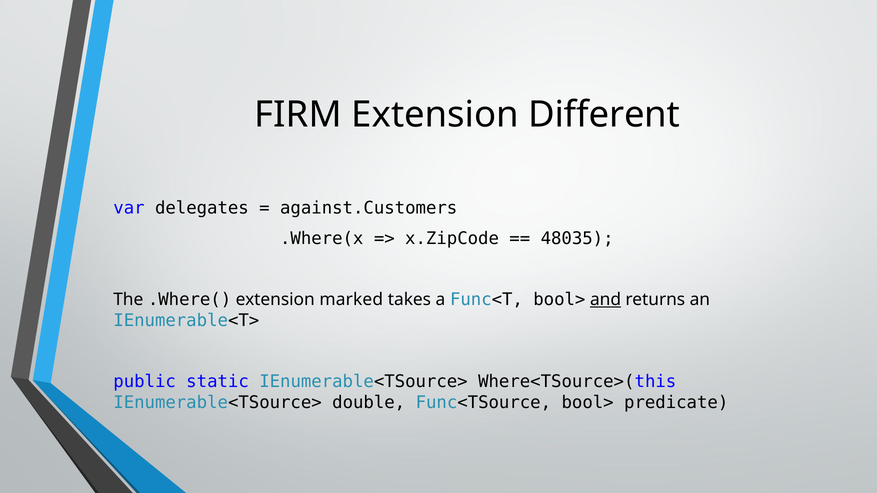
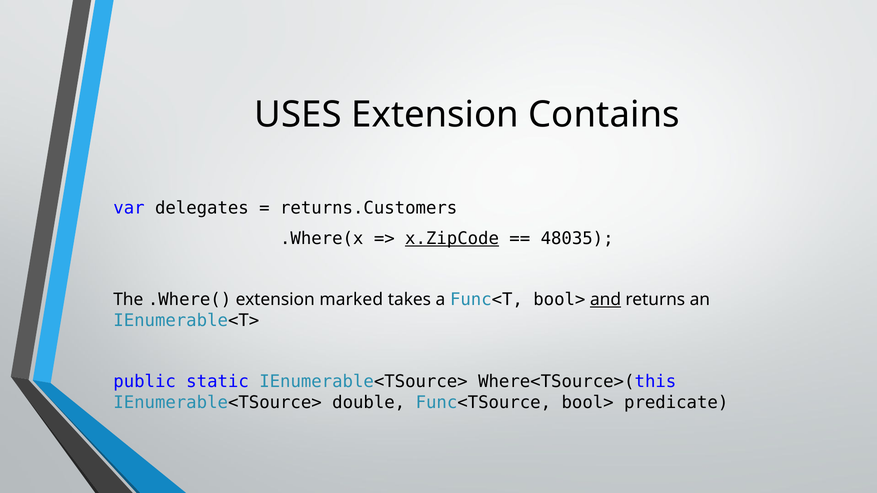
FIRM: FIRM -> USES (298, 115)
Different: Different -> Contains (604, 115)
against.Customers: against.Customers -> returns.Customers (369, 208)
x.ZipCode underline: none -> present (452, 239)
